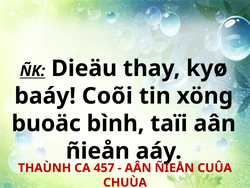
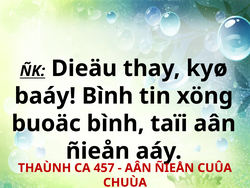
baáy Coõi: Coõi -> Bình (107, 96)
